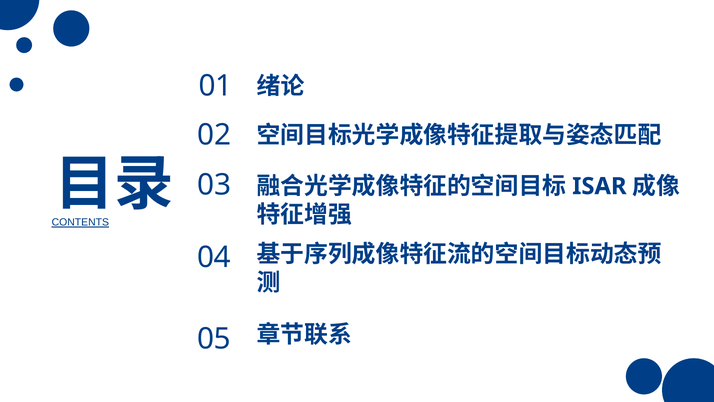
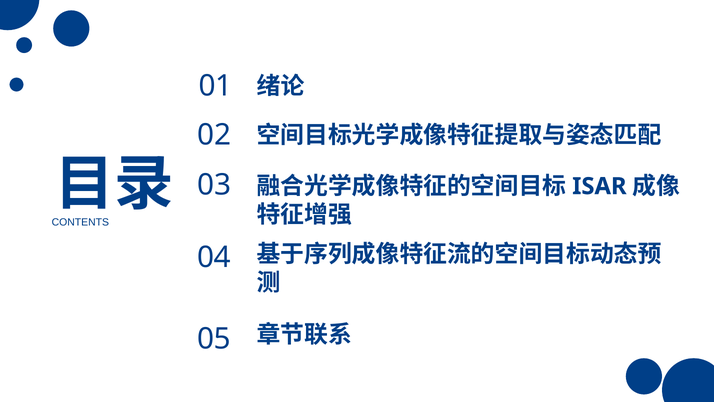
CONTENTS underline: present -> none (80, 222)
